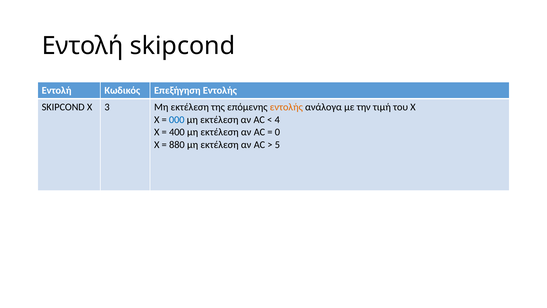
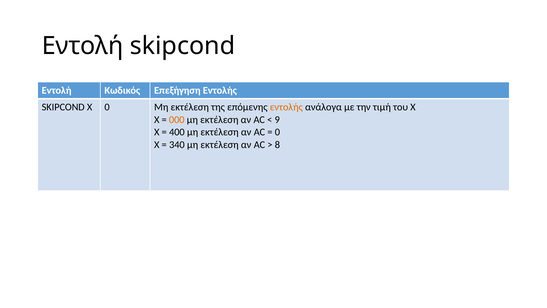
X 3: 3 -> 0 (107, 107)
000 colour: blue -> orange (177, 119)
4: 4 -> 9 (277, 119)
880: 880 -> 340 (177, 145)
5: 5 -> 8 (277, 145)
